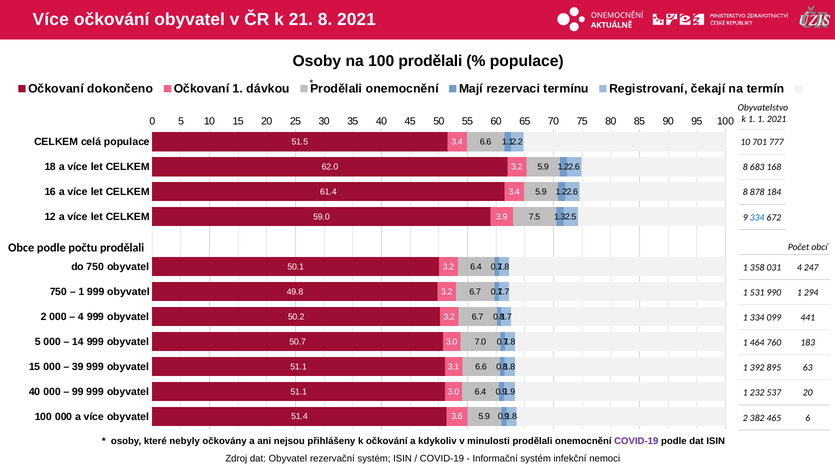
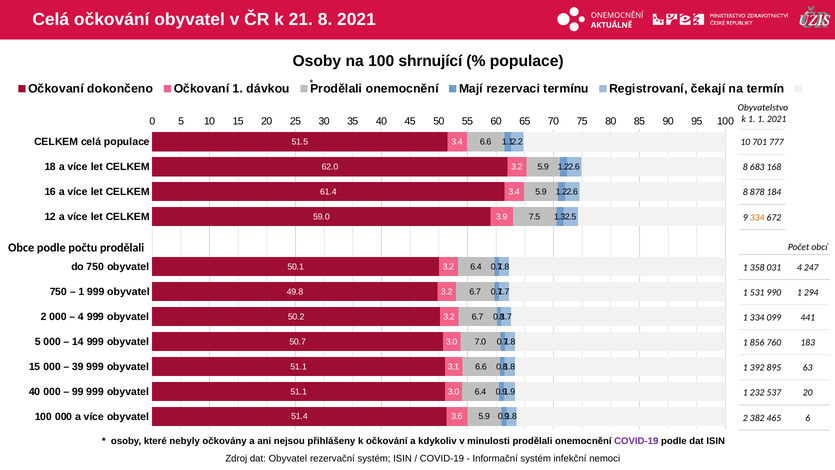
Více: Více -> Celá (51, 20)
100 prodělali: prodělali -> shrnující (430, 61)
334 colour: blue -> orange (757, 217)
464: 464 -> 856 (757, 342)
